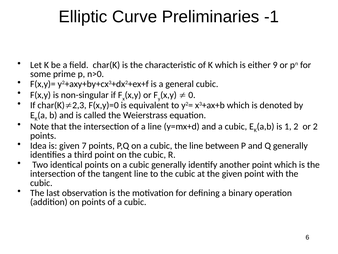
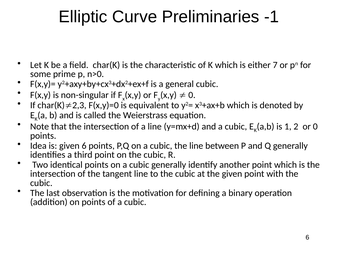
9: 9 -> 7 (275, 65)
or 2: 2 -> 0 (315, 126)
given 7: 7 -> 6 (84, 146)
